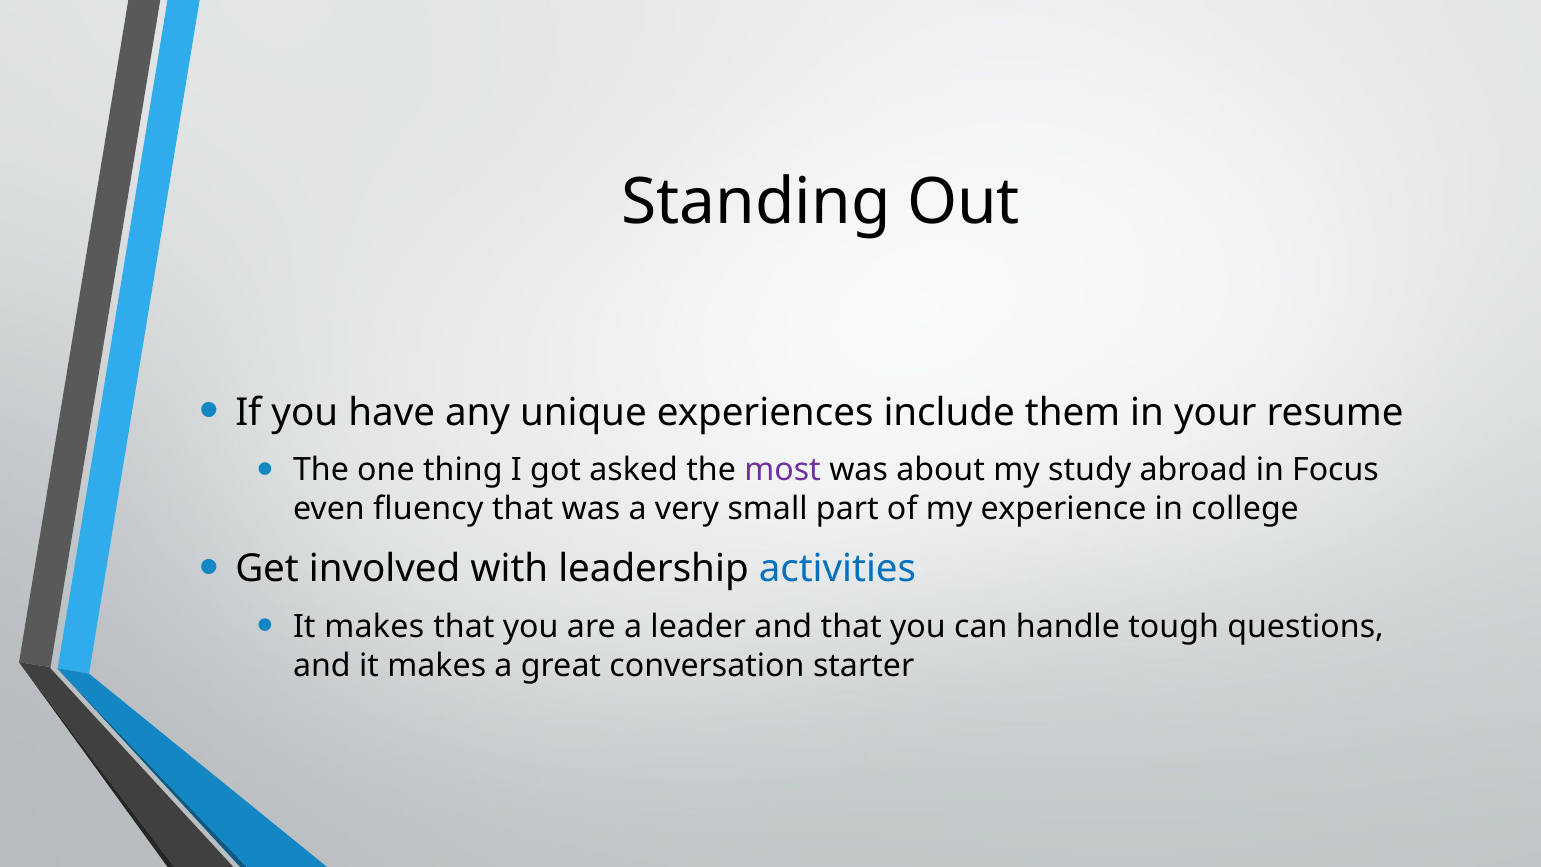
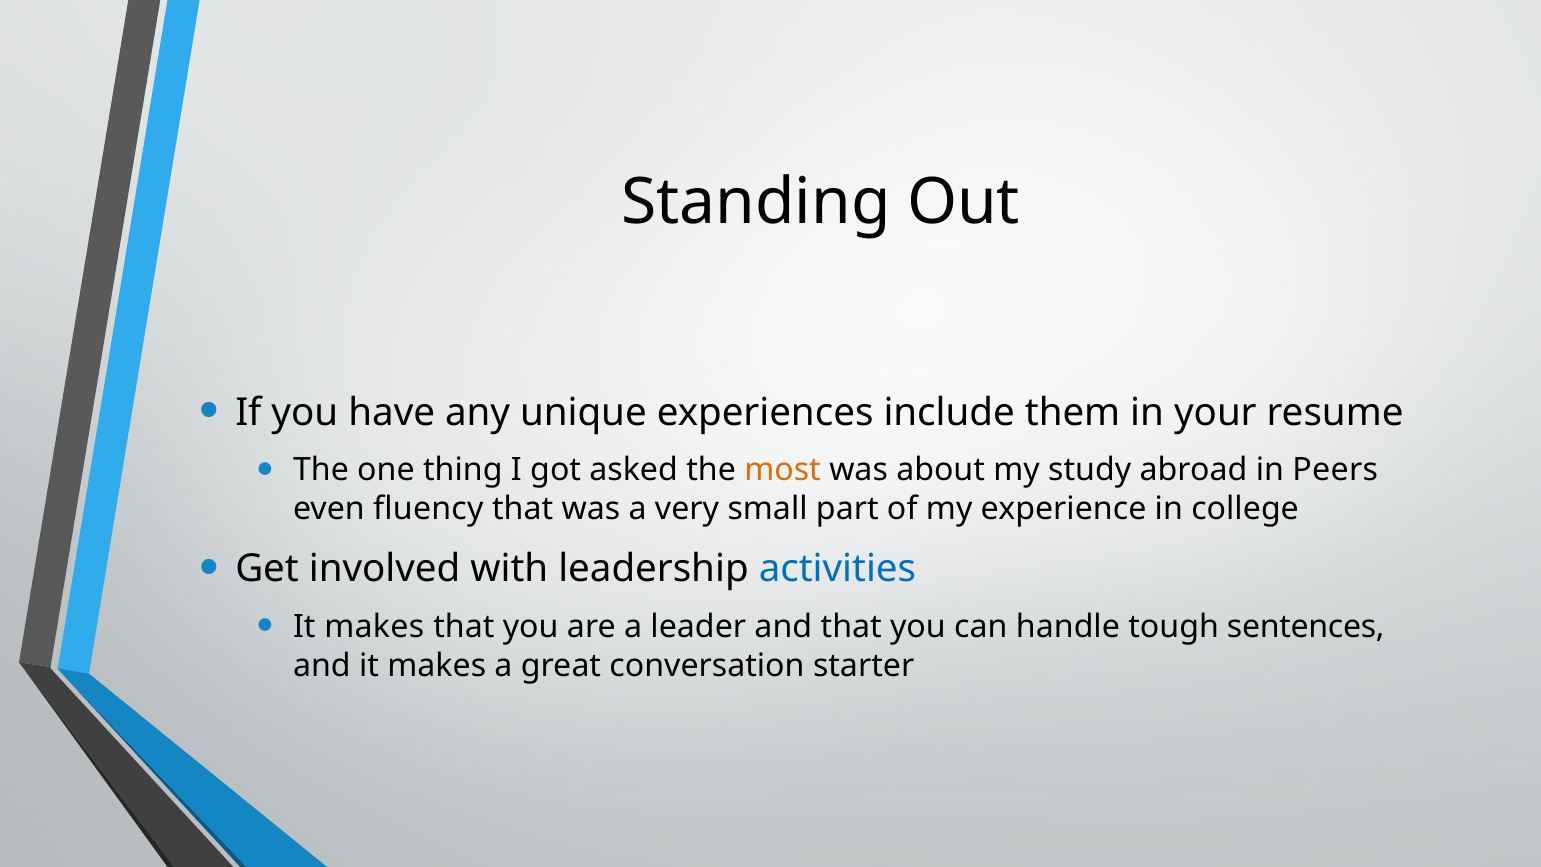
most colour: purple -> orange (783, 470)
Focus: Focus -> Peers (1335, 470)
questions: questions -> sentences (1306, 627)
